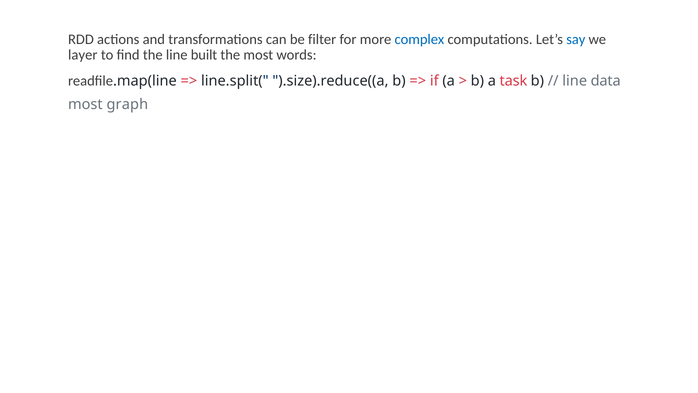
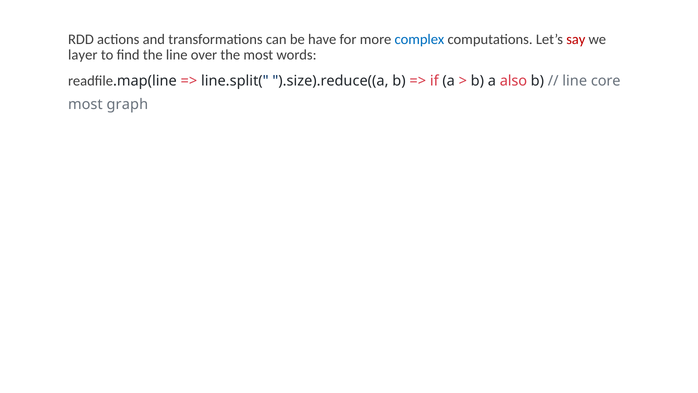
filter: filter -> have (322, 39)
say colour: blue -> red (576, 39)
built: built -> over (204, 55)
task: task -> also (513, 81)
data: data -> core (606, 81)
